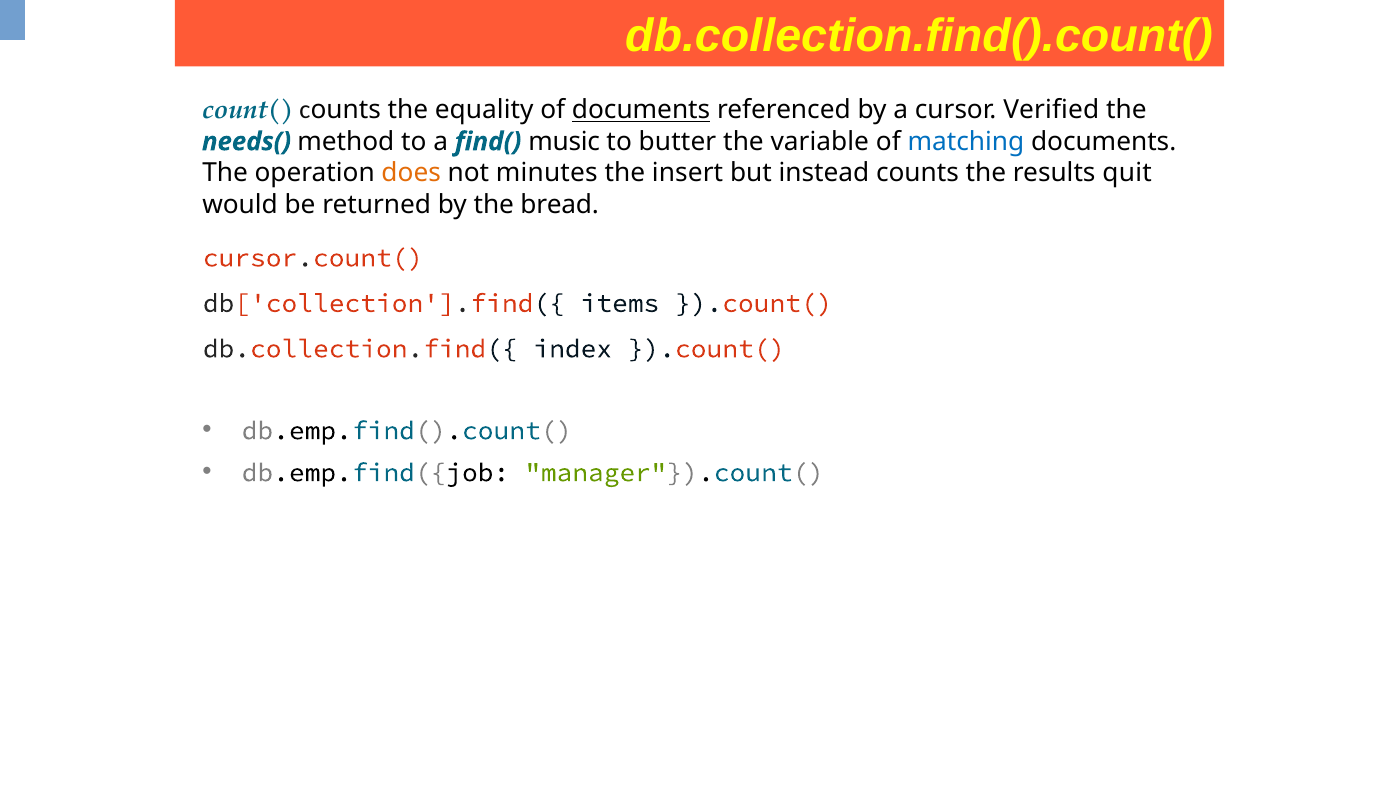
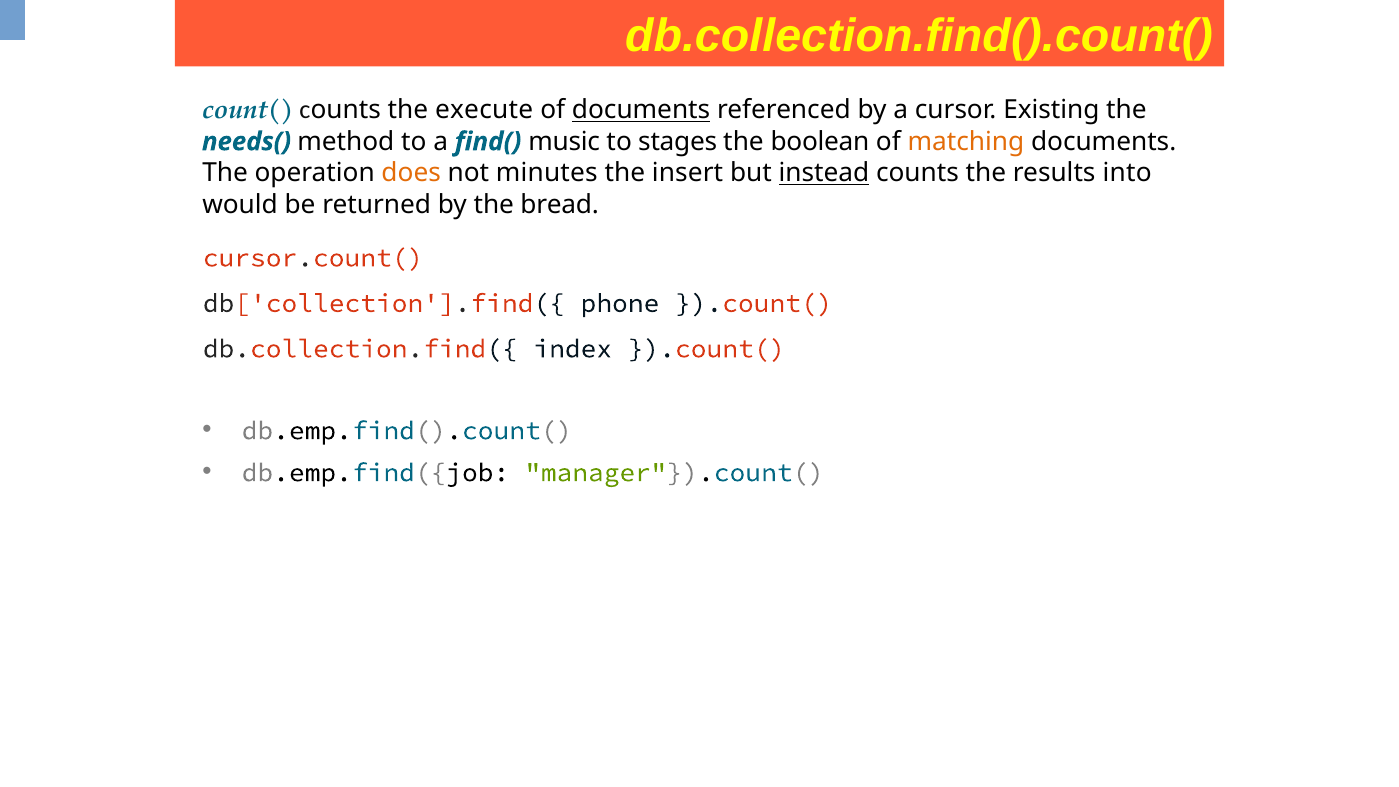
equality: equality -> execute (484, 110)
Verified: Verified -> Existing (1051, 110)
butter: butter -> stages (678, 142)
variable: variable -> boolean (820, 142)
matching colour: blue -> orange (966, 142)
instead underline: none -> present (824, 173)
quit: quit -> into (1127, 173)
items: items -> phone (620, 303)
